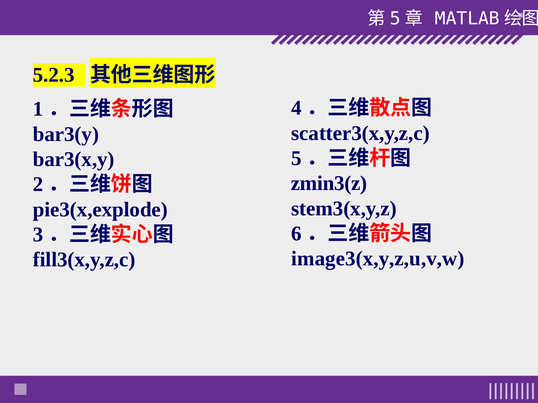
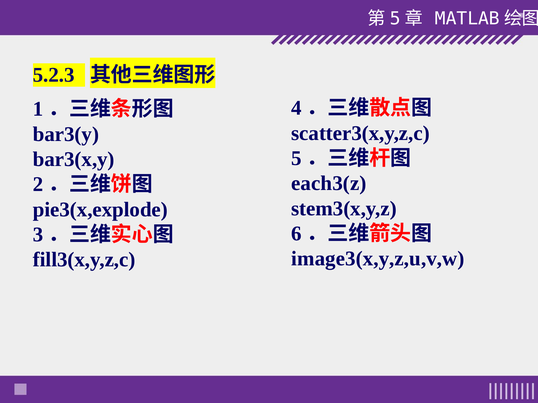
zmin3(z: zmin3(z -> each3(z (329, 184)
